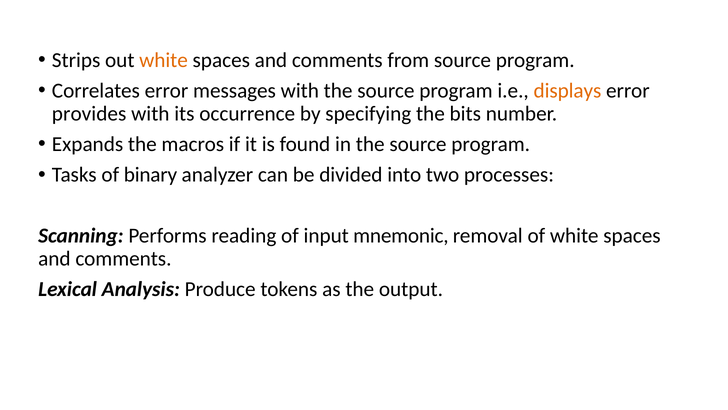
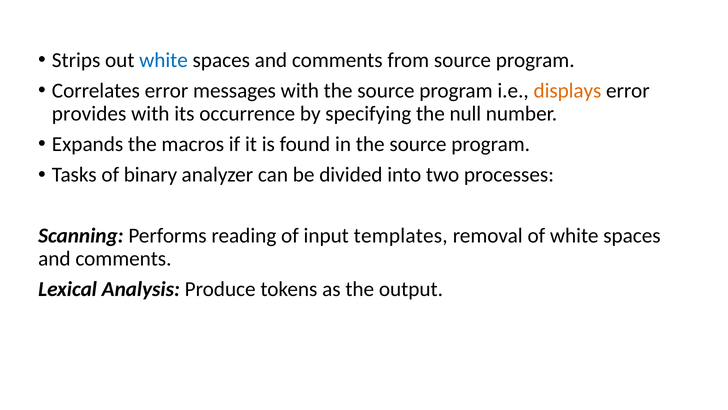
white colour: orange -> blue (164, 60)
bits: bits -> null (465, 114)
mnemonic: mnemonic -> templates (401, 236)
